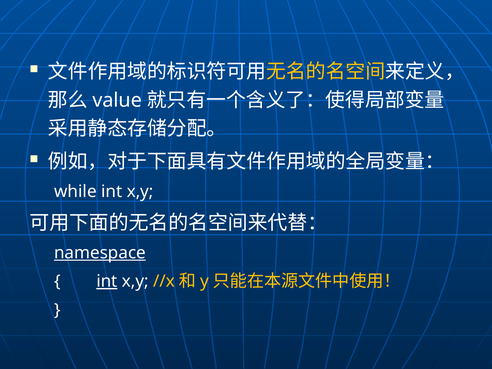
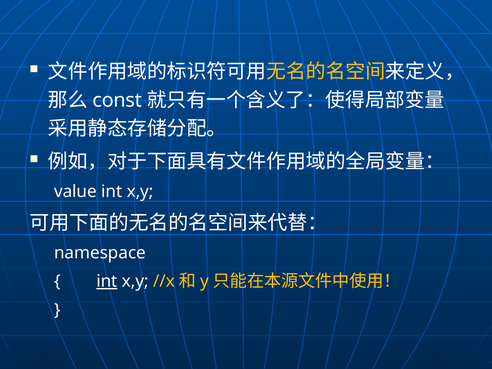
value: value -> const (117, 100)
while: while -> value (75, 192)
namespace underline: present -> none (100, 253)
